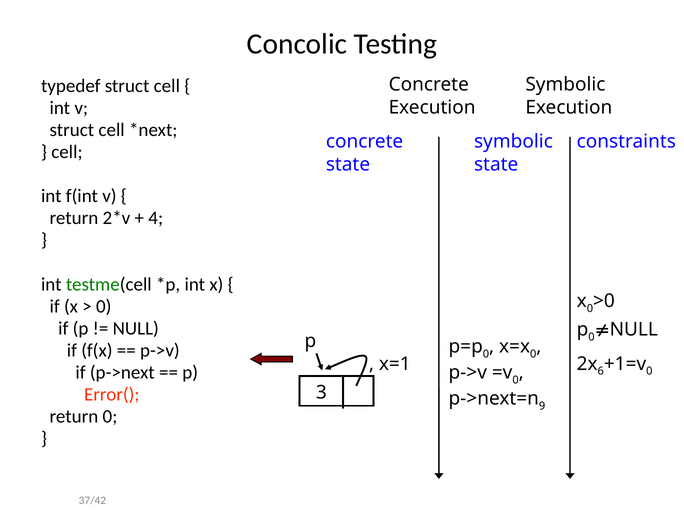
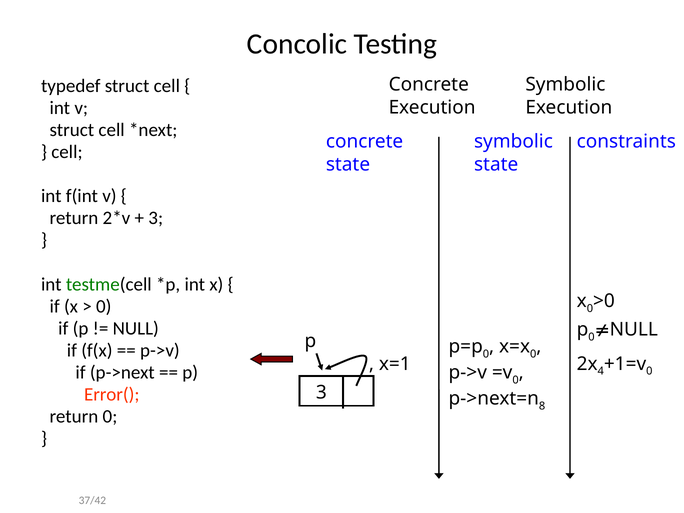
4: 4 -> 3 (156, 218)
6: 6 -> 4 (601, 371)
9: 9 -> 8 (542, 406)
